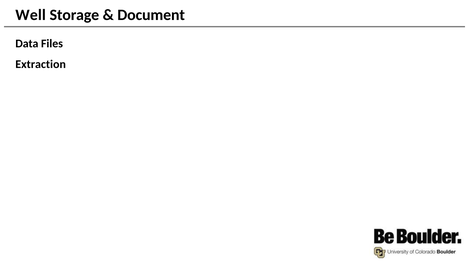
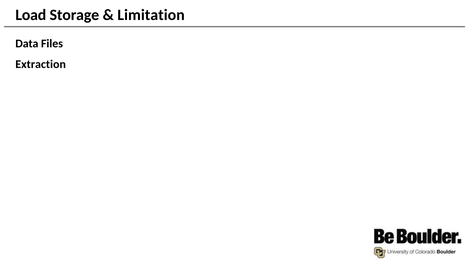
Well: Well -> Load (31, 15)
Document: Document -> Limitation (151, 15)
